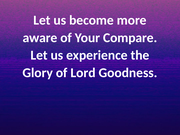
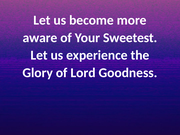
Compare: Compare -> Sweetest (130, 38)
